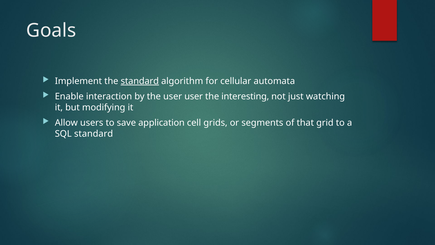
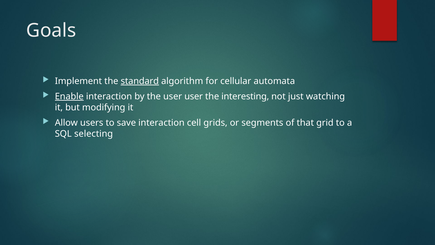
Enable underline: none -> present (69, 96)
save application: application -> interaction (161, 123)
SQL standard: standard -> selecting (94, 134)
